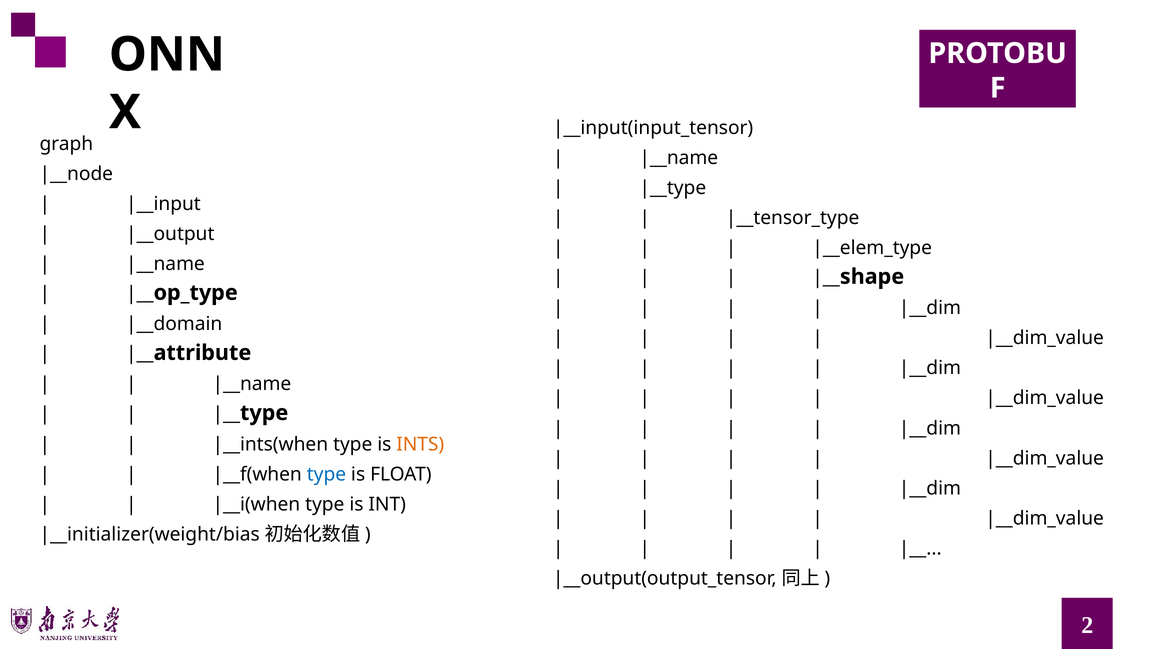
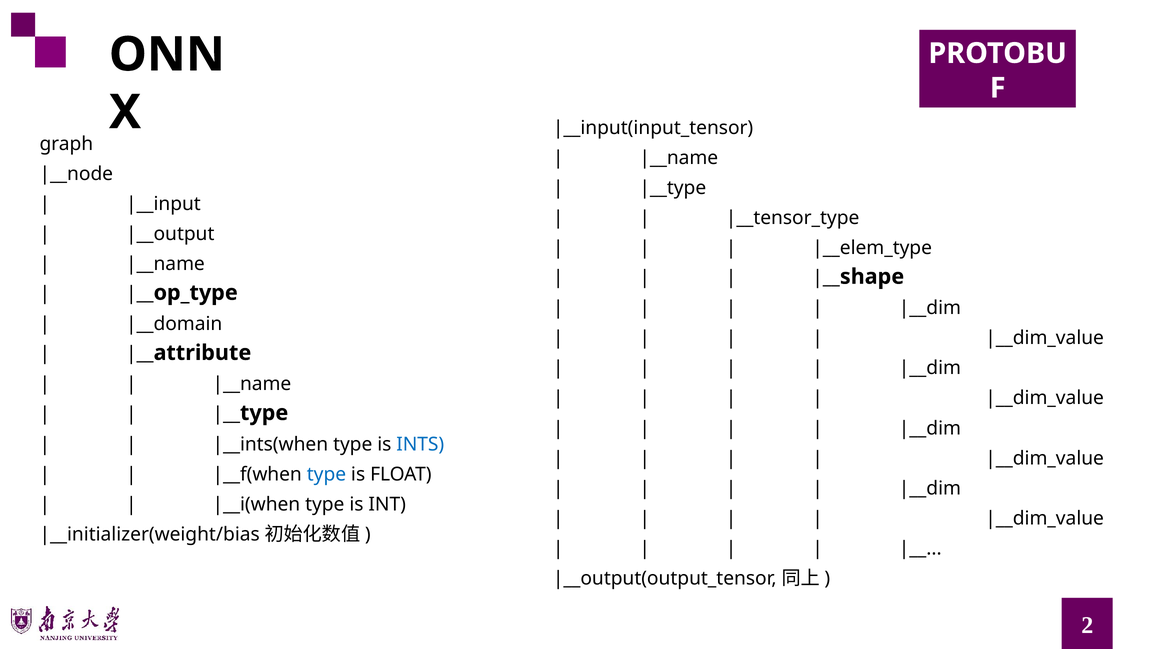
INTS colour: orange -> blue (420, 444)
